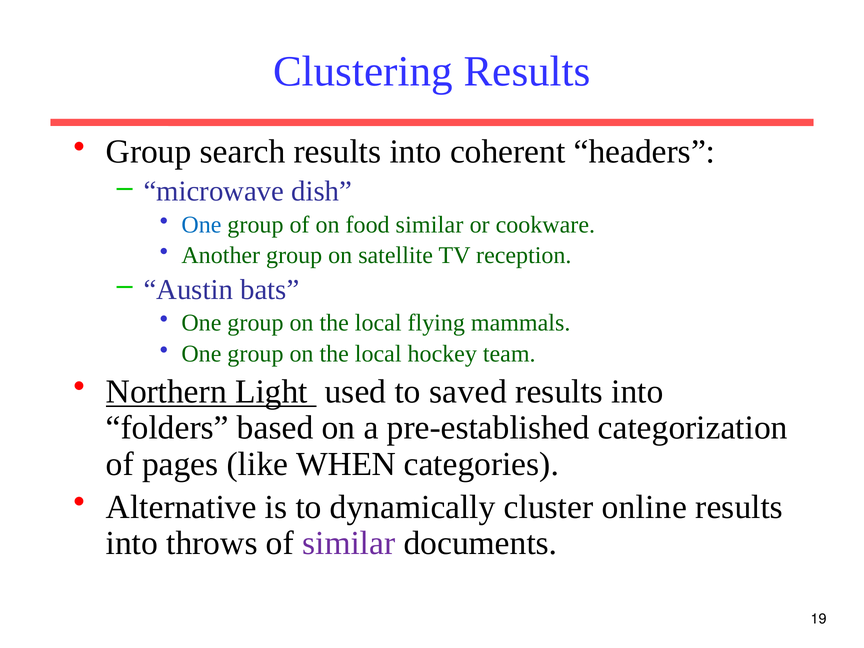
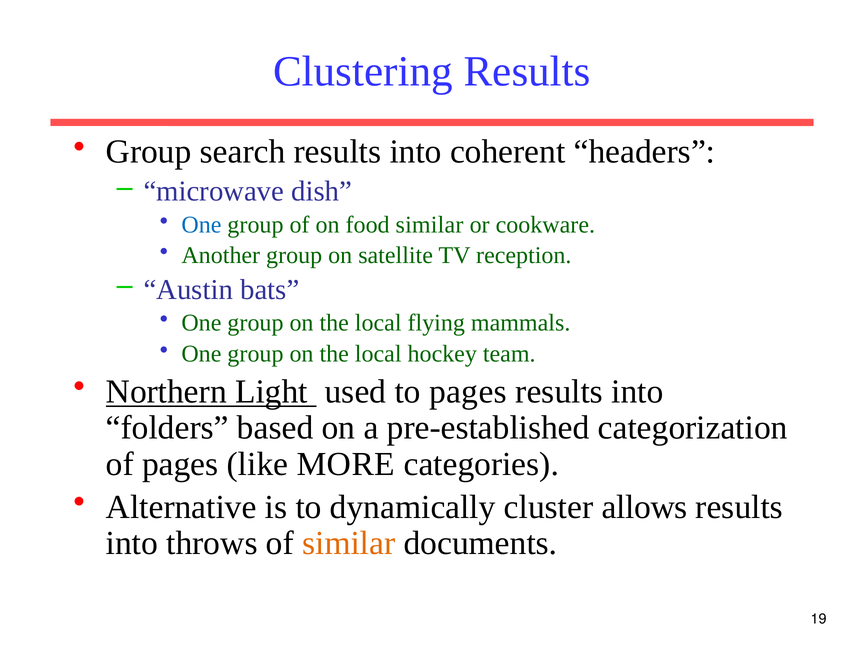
to saved: saved -> pages (468, 391)
WHEN: WHEN -> MORE (346, 464)
online: online -> allows (645, 507)
similar colour: purple -> orange (349, 543)
